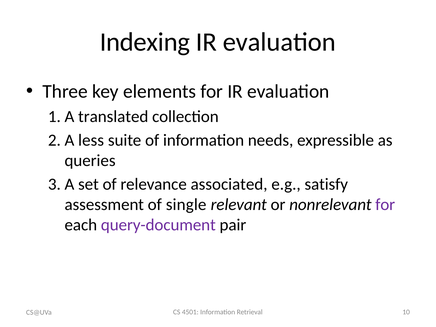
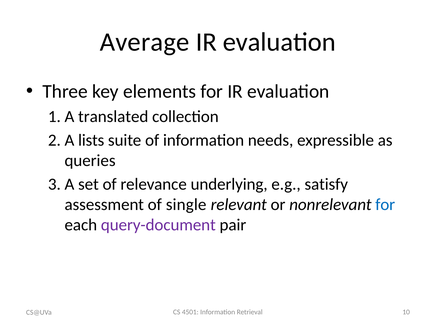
Indexing: Indexing -> Average (145, 42)
less: less -> lists (91, 140)
associated: associated -> underlying (229, 184)
for colour: purple -> blue (385, 205)
